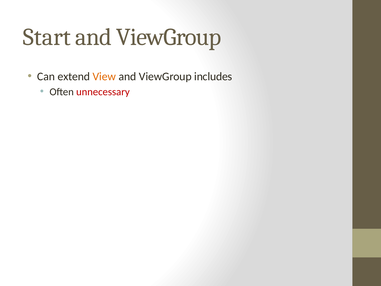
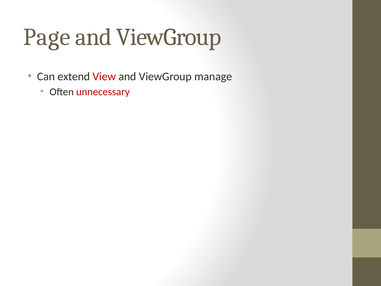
Start: Start -> Page (47, 37)
View colour: orange -> red (104, 76)
includes: includes -> manage (213, 76)
